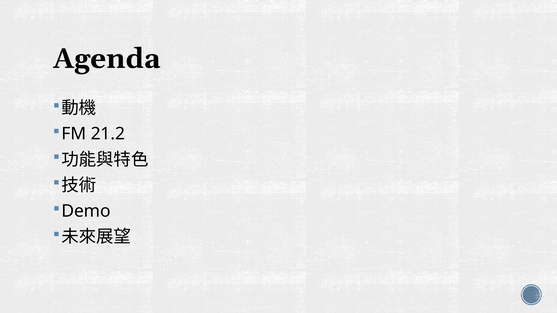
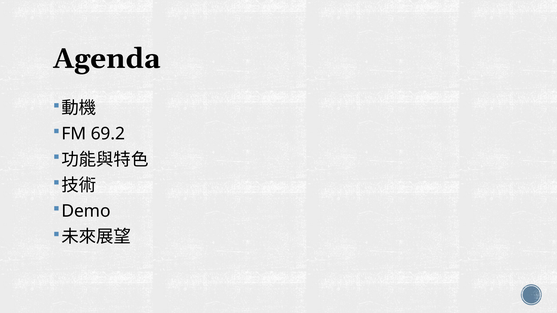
21.2: 21.2 -> 69.2 (108, 134)
